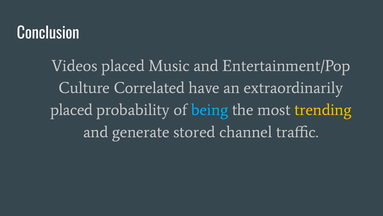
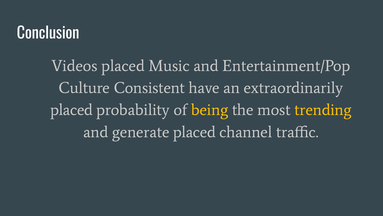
Correlated: Correlated -> Consistent (149, 88)
being colour: light blue -> yellow (210, 110)
generate stored: stored -> placed (194, 132)
